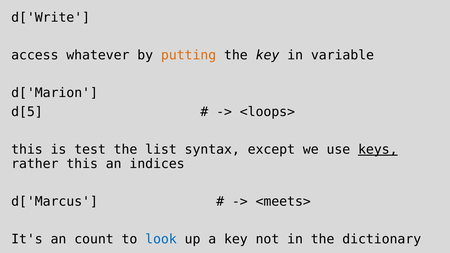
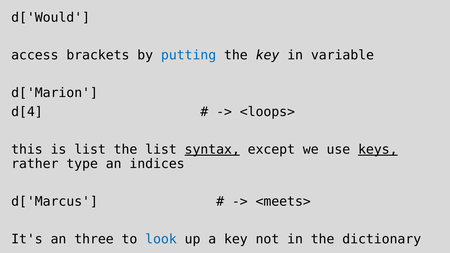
d['Write: d['Write -> d['Would (51, 18)
whatever: whatever -> brackets (98, 55)
putting colour: orange -> blue (189, 55)
d[5: d[5 -> d[4 (27, 112)
is test: test -> list (90, 150)
syntax underline: none -> present (212, 150)
rather this: this -> type (82, 164)
count: count -> three (94, 239)
